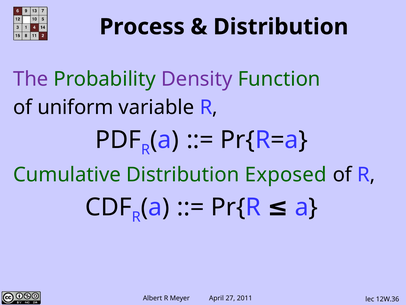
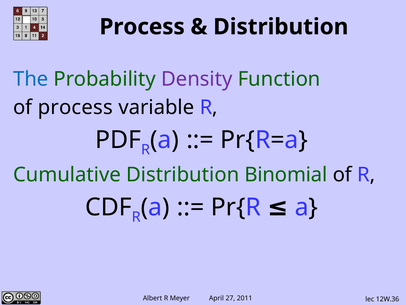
The colour: purple -> blue (31, 79)
of uniform: uniform -> process (75, 107)
Exposed: Exposed -> Binomial (286, 175)
